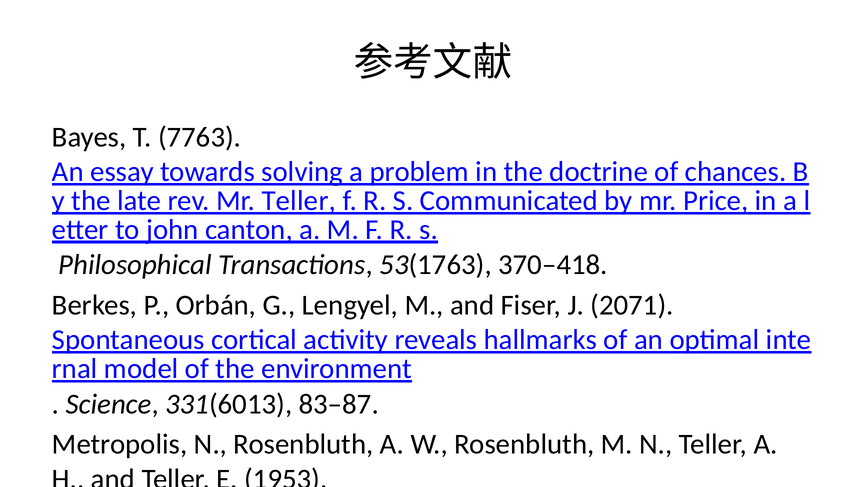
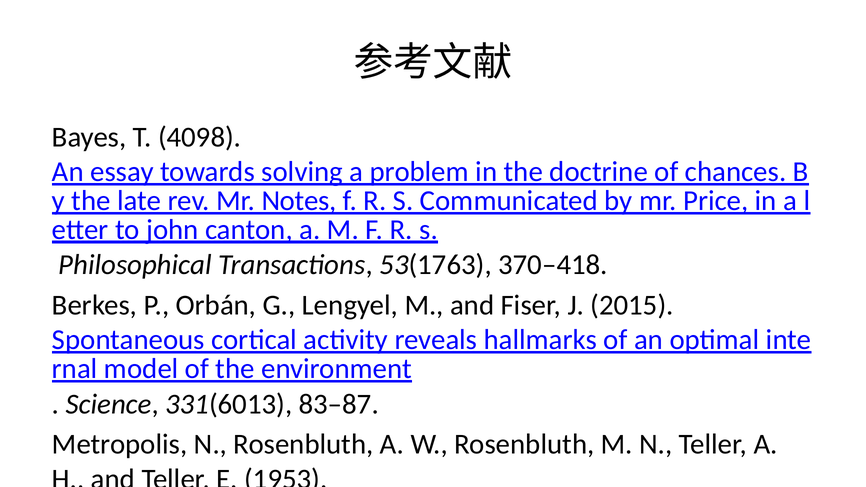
7763: 7763 -> 4098 (200, 137)
Mr Teller: Teller -> Notes (299, 201)
2071: 2071 -> 2015 (632, 305)
